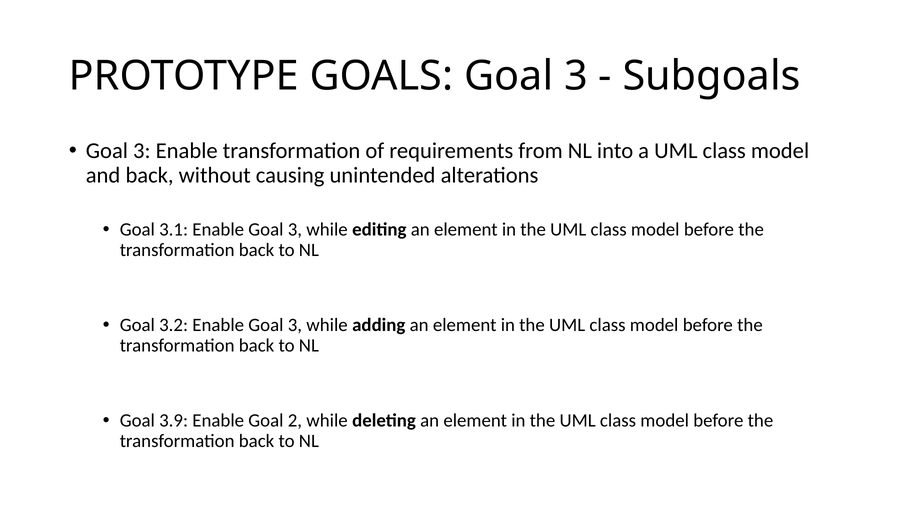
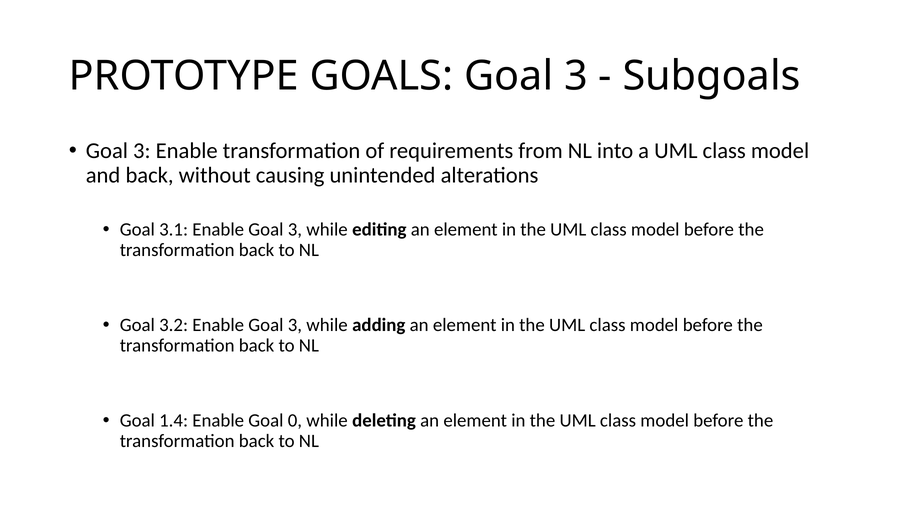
3.9: 3.9 -> 1.4 (174, 420)
2: 2 -> 0 (295, 420)
